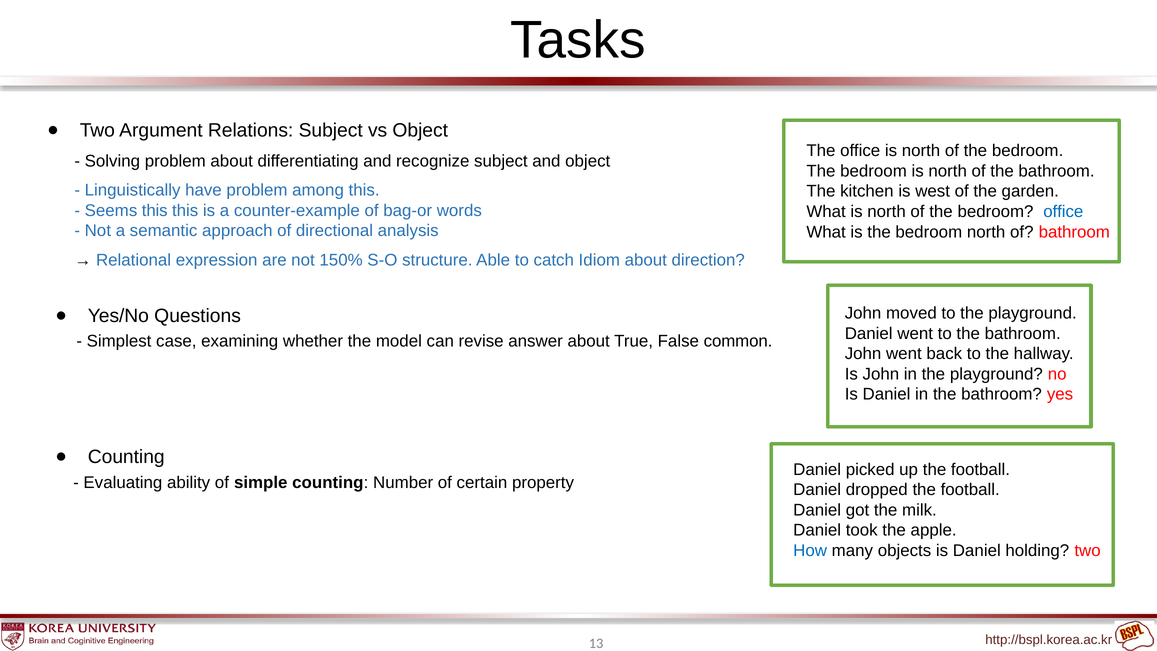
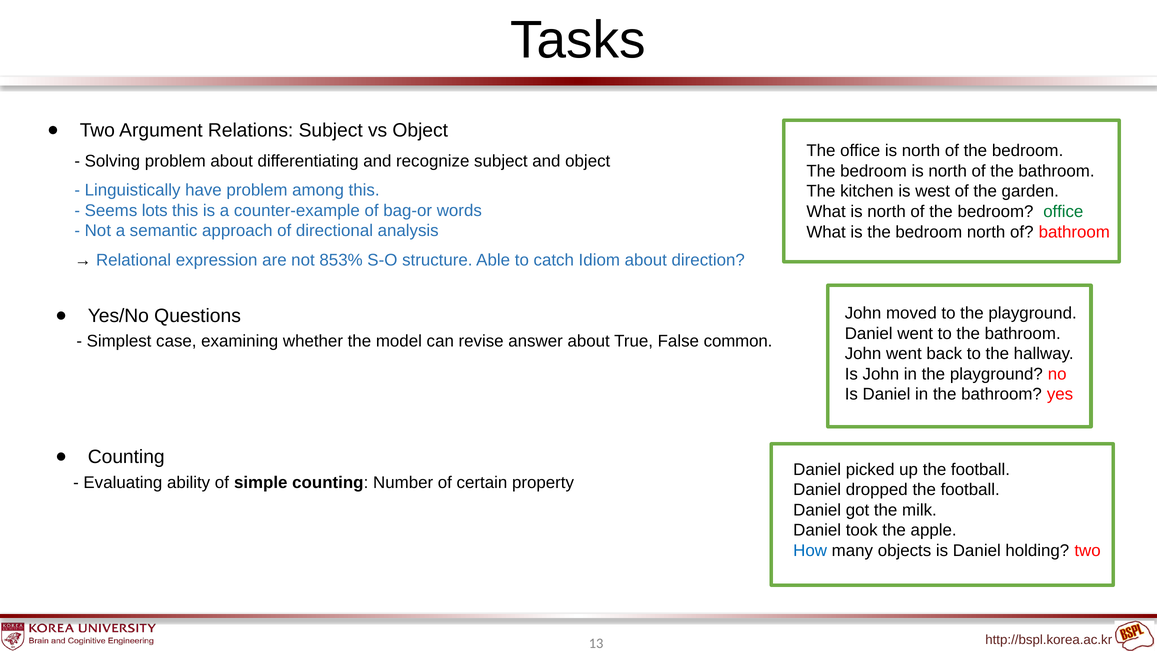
Seems this: this -> lots (155, 210)
office colour: blue -> green (1063, 212)
150%: 150% -> 853% (341, 260)
